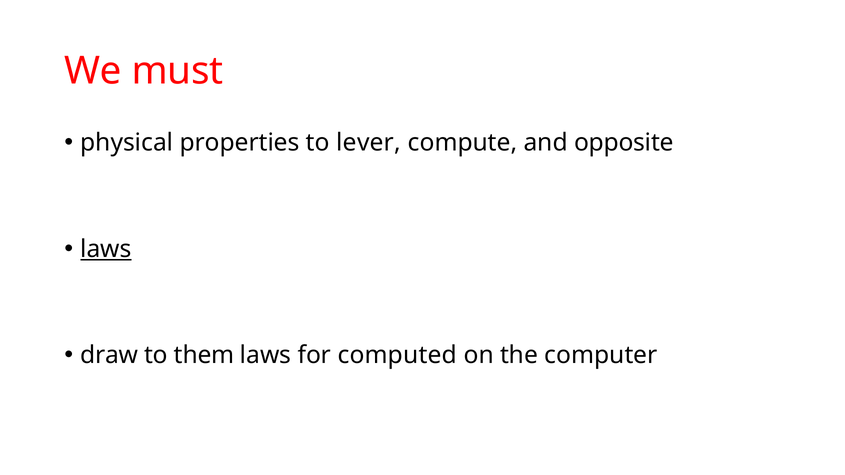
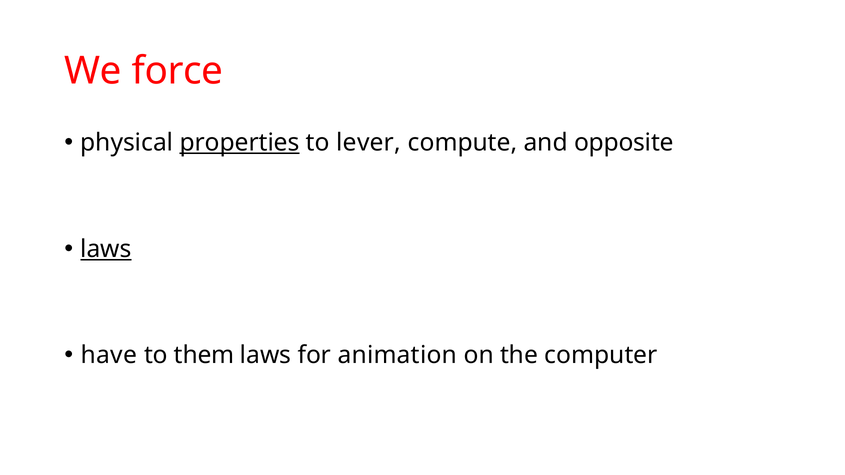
must: must -> force (177, 71)
properties underline: none -> present (240, 143)
draw: draw -> have (109, 355)
computed: computed -> animation (397, 355)
